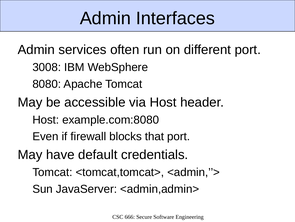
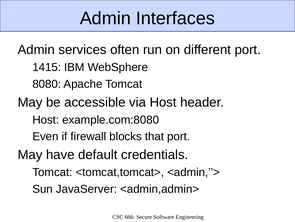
3008: 3008 -> 1415 (47, 67)
